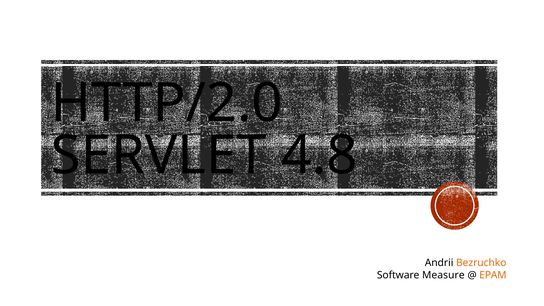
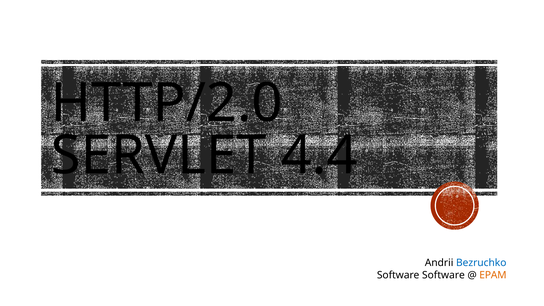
4.8: 4.8 -> 4.4 (319, 155)
Bezruchko colour: orange -> blue (481, 263)
Software Measure: Measure -> Software (443, 275)
